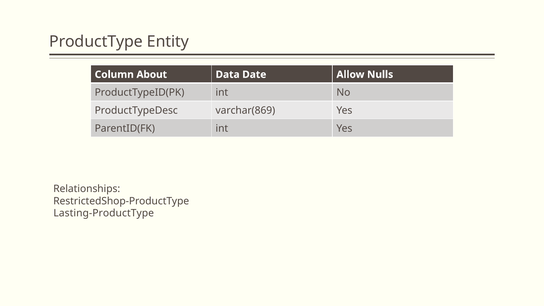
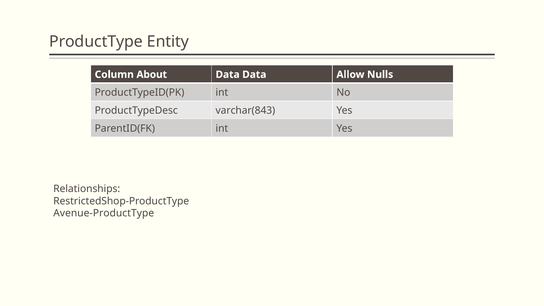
Data Date: Date -> Data (254, 75)
varchar(869: varchar(869 -> varchar(843 (245, 110)
Lasting-ProductType: Lasting-ProductType -> Avenue-ProductType (104, 213)
